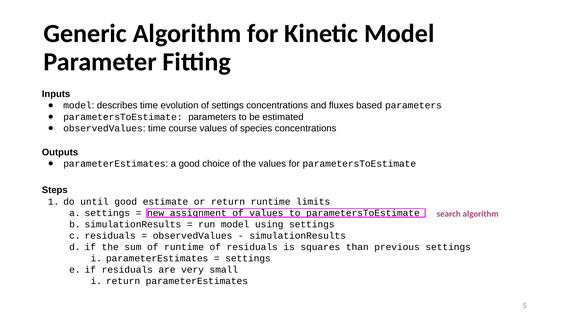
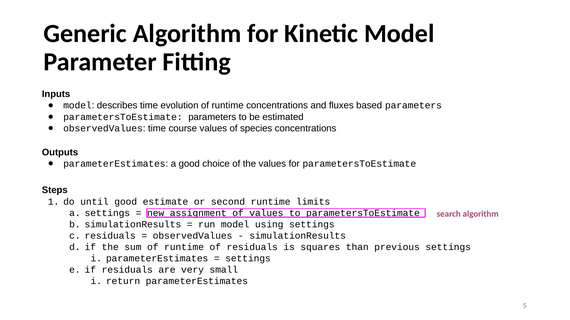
evolution of settings: settings -> runtime (228, 106)
or return: return -> second (228, 202)
